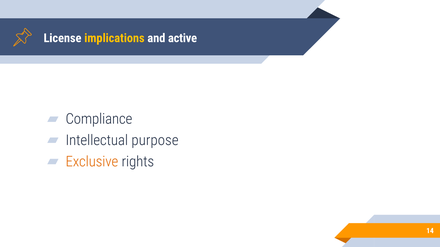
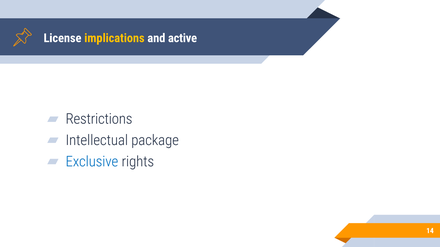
Compliance: Compliance -> Restrictions (99, 119)
purpose: purpose -> package (155, 141)
Exclusive colour: orange -> blue (92, 162)
